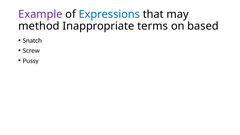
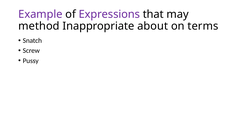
Expressions colour: blue -> purple (109, 14)
terms: terms -> about (153, 26)
based: based -> terms (203, 26)
